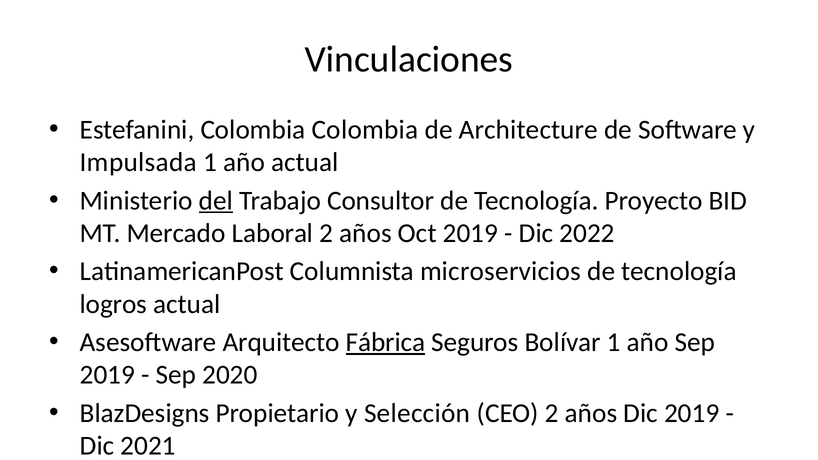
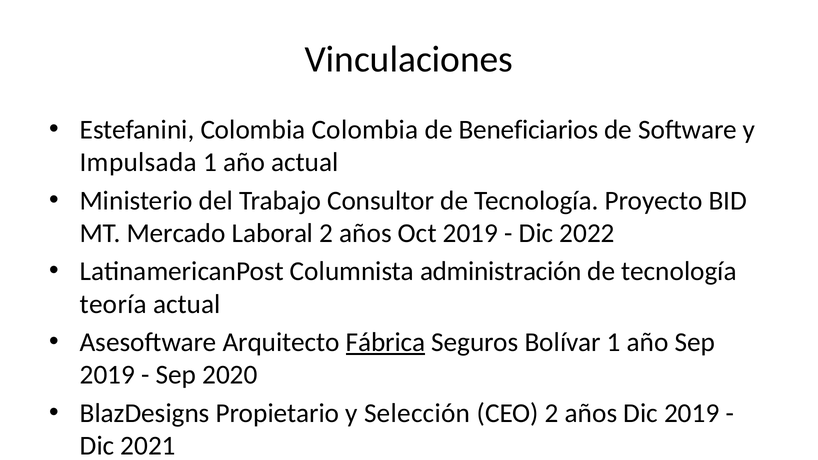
Architecture: Architecture -> Beneficiarios (529, 130)
del underline: present -> none (216, 201)
microservicios: microservicios -> administración (501, 272)
logros: logros -> teoría (113, 304)
